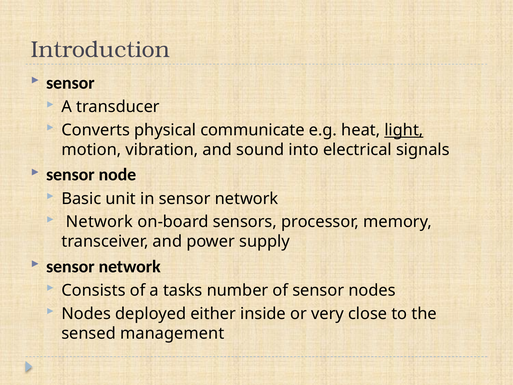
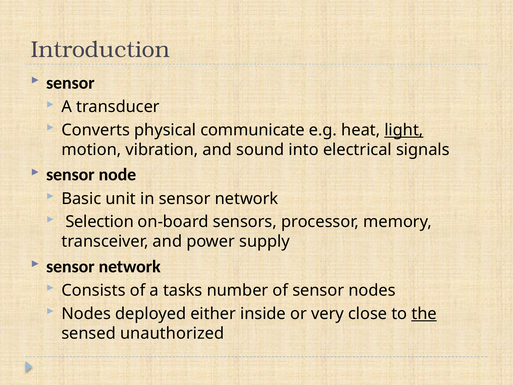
Network: Network -> Selection (100, 222)
the underline: none -> present (424, 313)
management: management -> unauthorized (172, 333)
